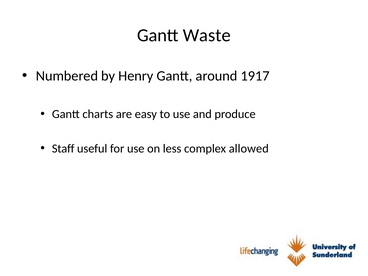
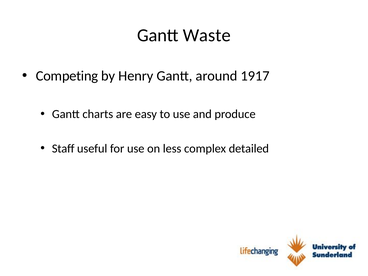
Numbered: Numbered -> Competing (67, 76)
allowed: allowed -> detailed (249, 148)
